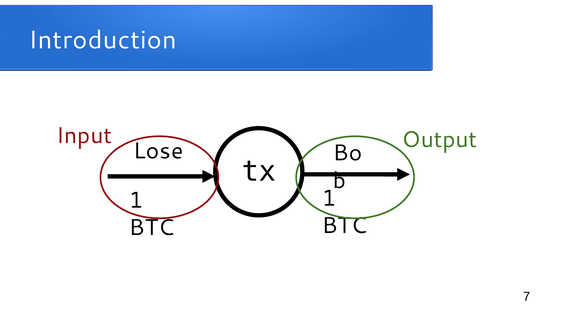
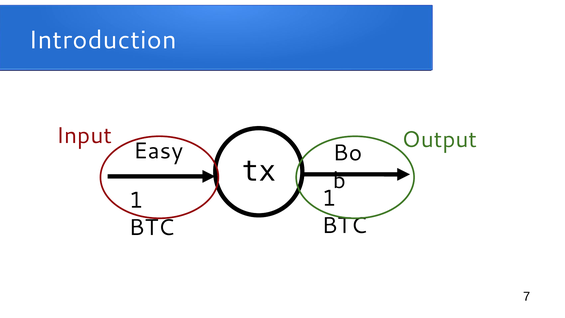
Lose: Lose -> Easy (158, 151)
